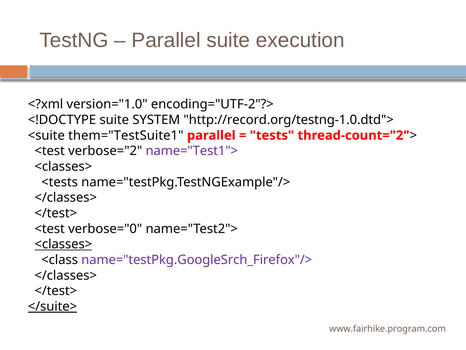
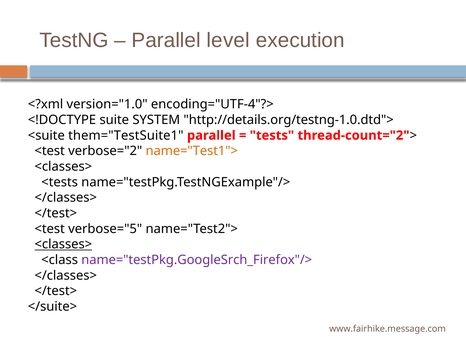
Parallel suite: suite -> level (228, 40)
encoding="UTF-2"?>: encoding="UTF-2"?> -> encoding="UTF-4"?> (212, 104)
http://record.org/testng-1.0.dtd">: http://record.org/testng-1.0.dtd"> -> http://details.org/testng-1.0.dtd"> (289, 120)
name="Test1"> colour: purple -> orange (192, 151)
verbose="0: verbose="0 -> verbose="5 (105, 228)
</suite> underline: present -> none (52, 306)
www.fairhike.program.com: www.fairhike.program.com -> www.fairhike.message.com (388, 328)
